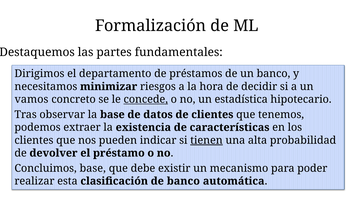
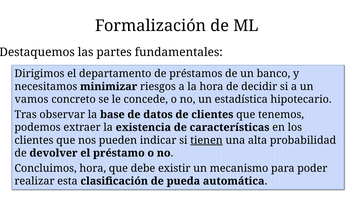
concede underline: present -> none (146, 99)
Concluimos base: base -> hora (93, 168)
de banco: banco -> pueda (183, 181)
